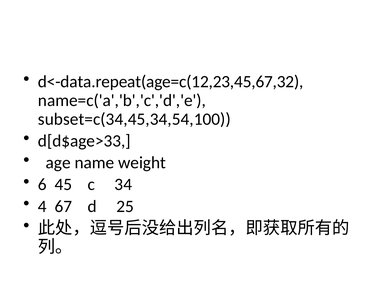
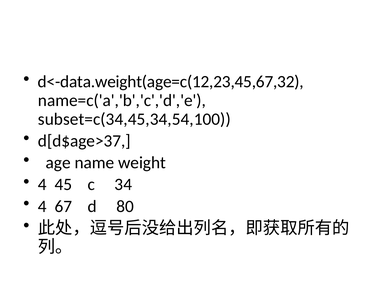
d<-data.repeat(age=c(12,23,45,67,32: d<-data.repeat(age=c(12,23,45,67,32 -> d<-data.weight(age=c(12,23,45,67,32 (171, 82)
d[d$age>33: d[d$age>33 -> d[d$age>37 (84, 141)
6: 6 -> 4 (42, 184)
25: 25 -> 80 (125, 206)
